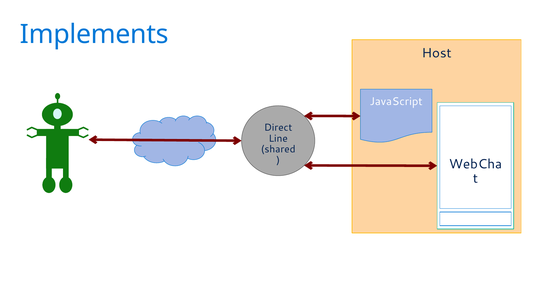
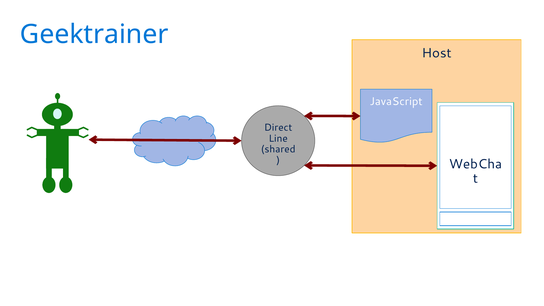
Implements: Implements -> Geektrainer (94, 34)
